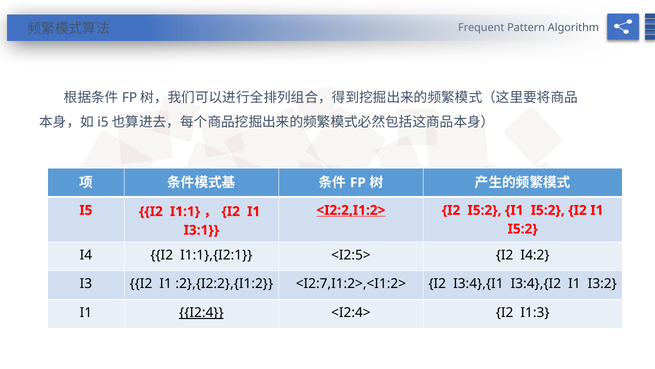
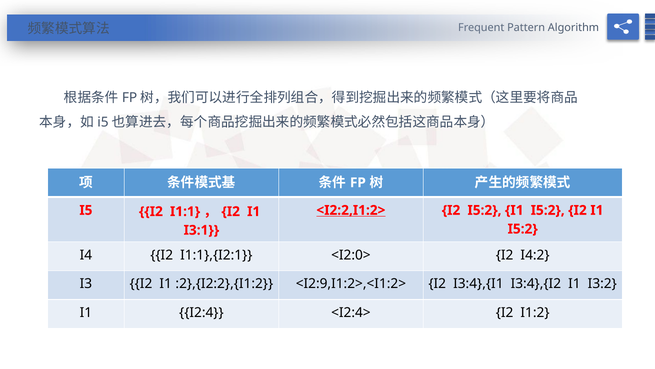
<I2:5>: <I2:5> -> <I2:0> (351, 255)
<I2:7,I1:2>,<I1:2>: <I2:7,I1:2>,<I1:2> -> <I2:9,I1:2>,<I1:2> (351, 283)
I2:4 underline: present -> none (201, 312)
I1:3: I1:3 -> I1:2 (535, 312)
